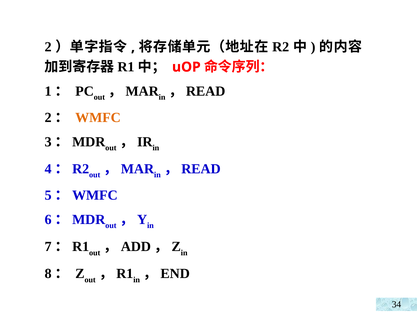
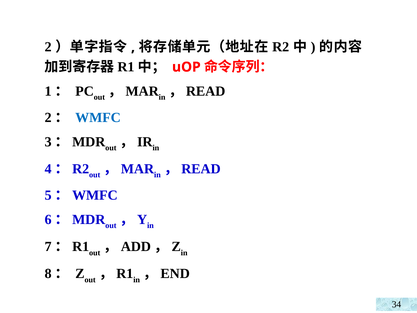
WMFC colour: orange -> blue (98, 118)
